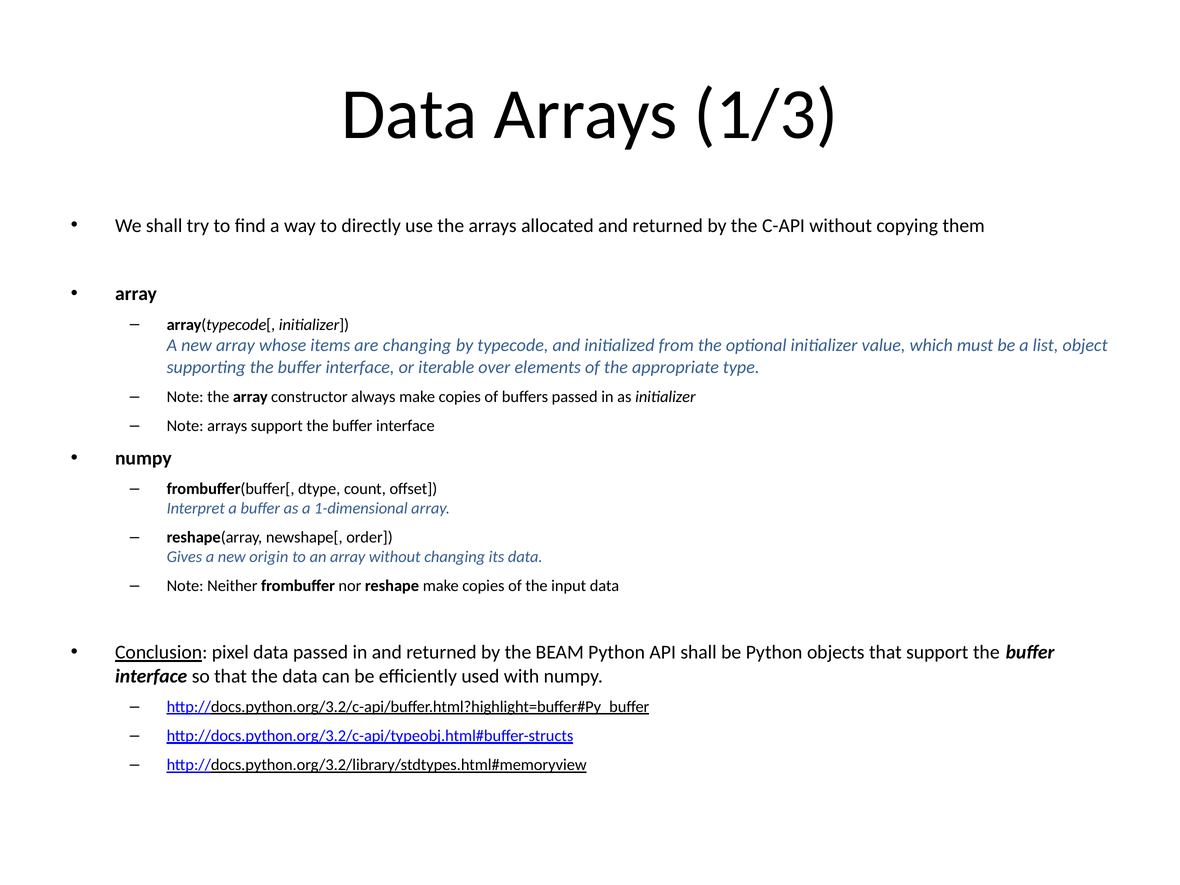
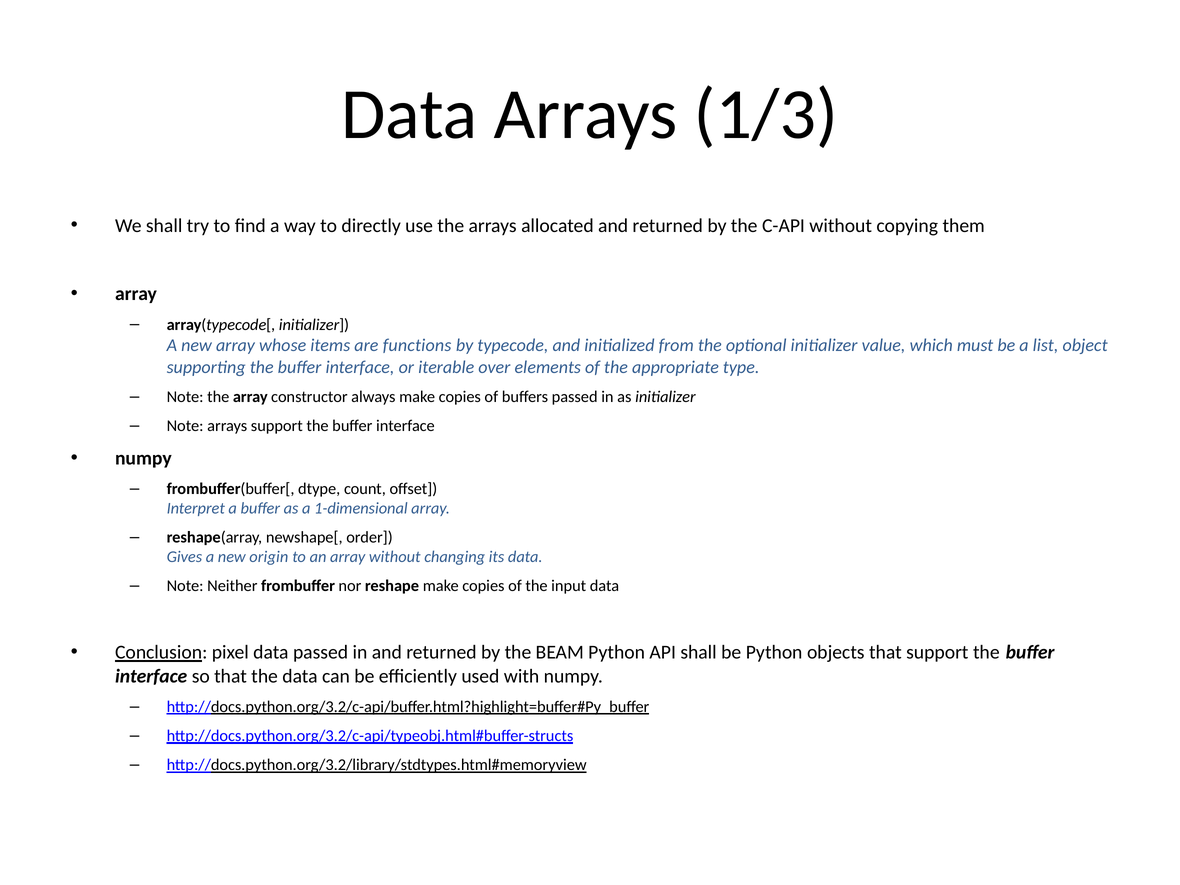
are changing: changing -> functions (417, 345)
